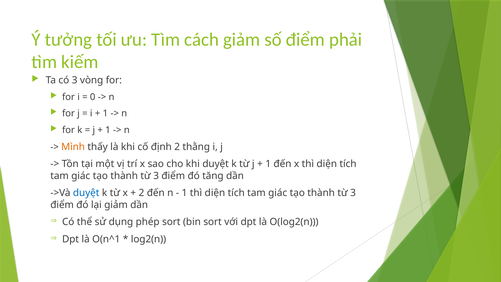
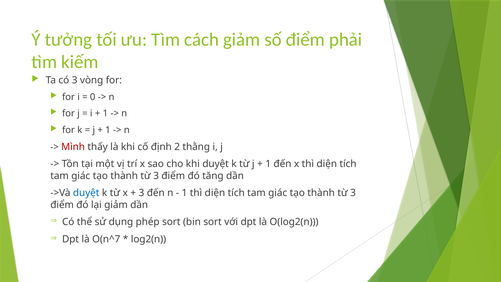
Mình colour: orange -> red (73, 147)
2: 2 -> 3 (141, 193)
O(n^1: O(n^1 -> O(n^7 (106, 239)
